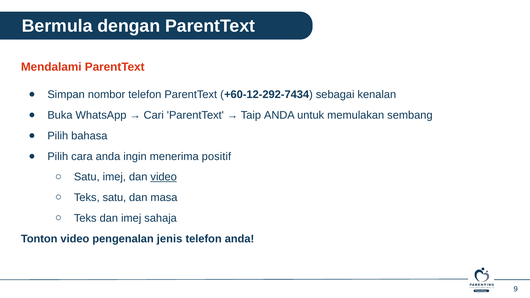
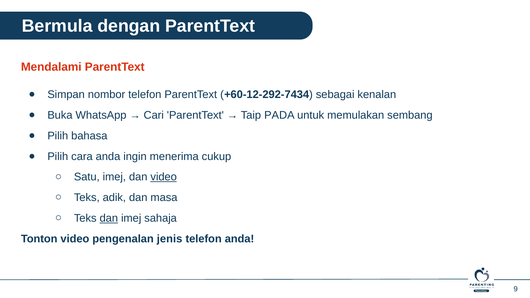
Taip ANDA: ANDA -> PADA (279, 115)
positif: positif -> cukup (216, 156)
Teks satu: satu -> adik (114, 198)
dan underline: none -> present (109, 218)
